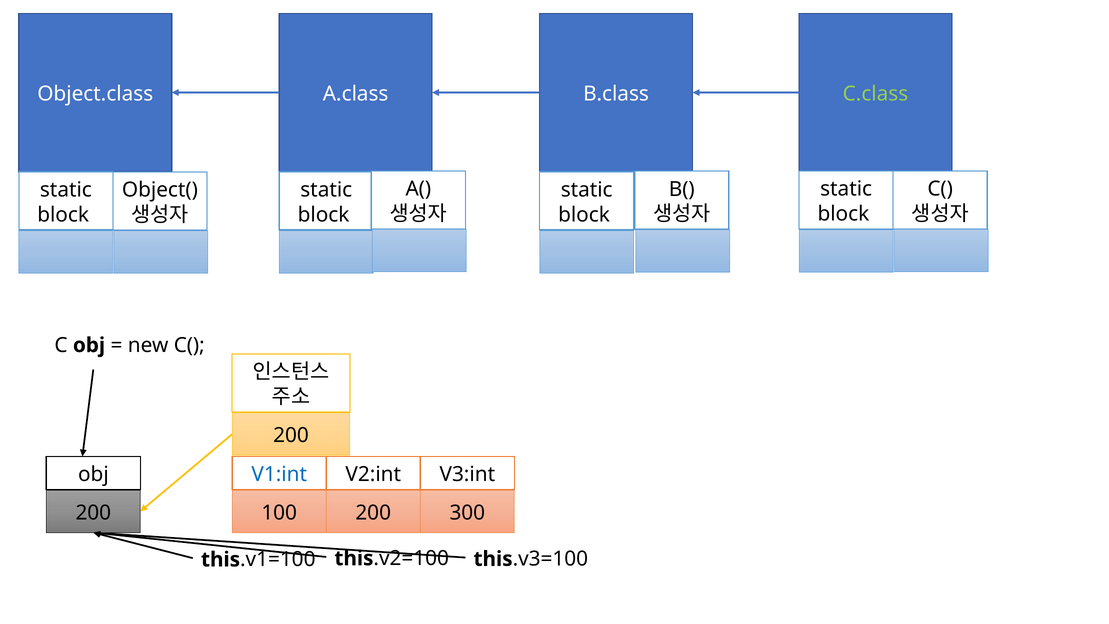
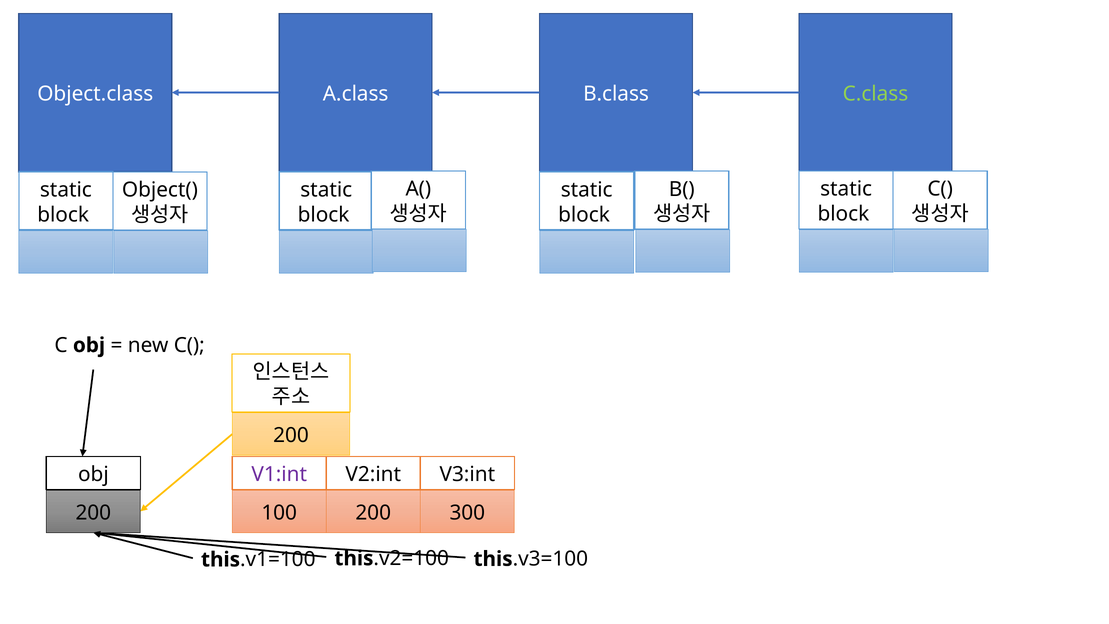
V1:int colour: blue -> purple (279, 474)
